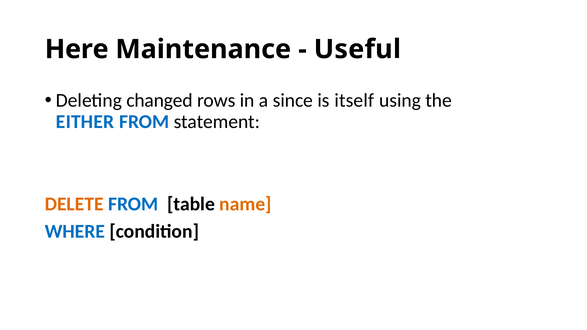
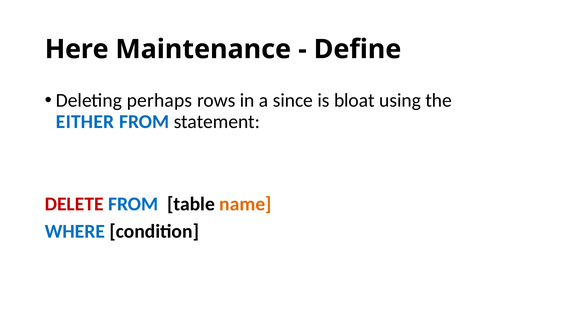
Useful: Useful -> Define (358, 49)
changed: changed -> perhaps (159, 101)
itself: itself -> bloat (354, 101)
DELETE colour: orange -> red (74, 204)
